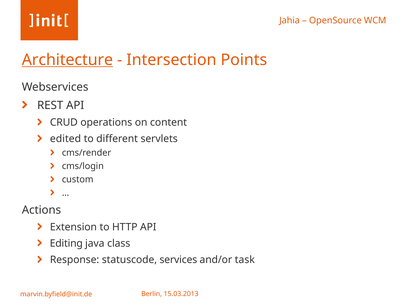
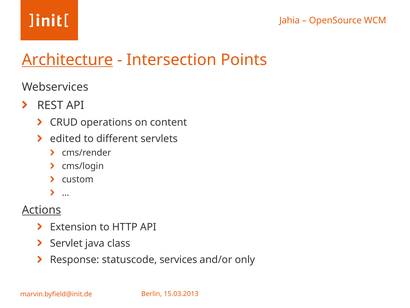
Actions underline: none -> present (41, 210)
Editing: Editing -> Servlet (66, 243)
task: task -> only (245, 259)
